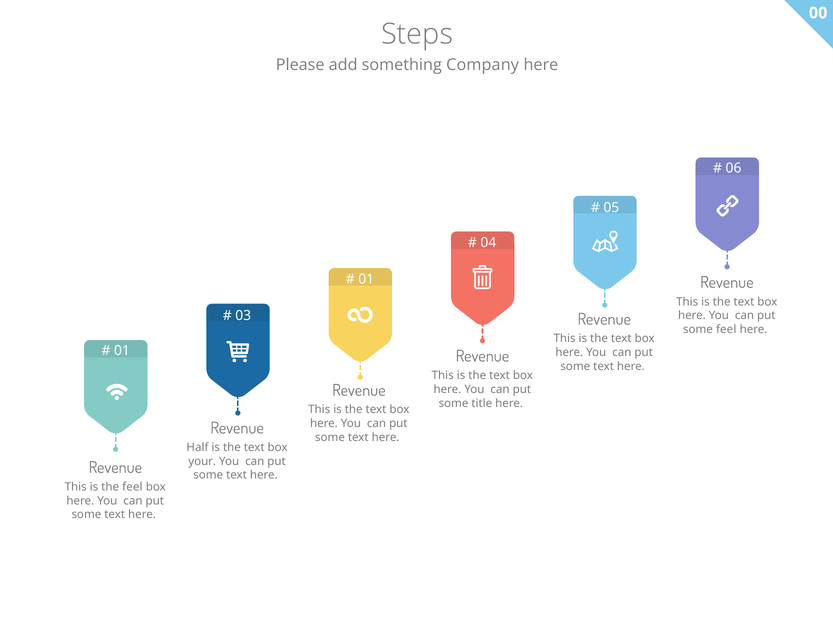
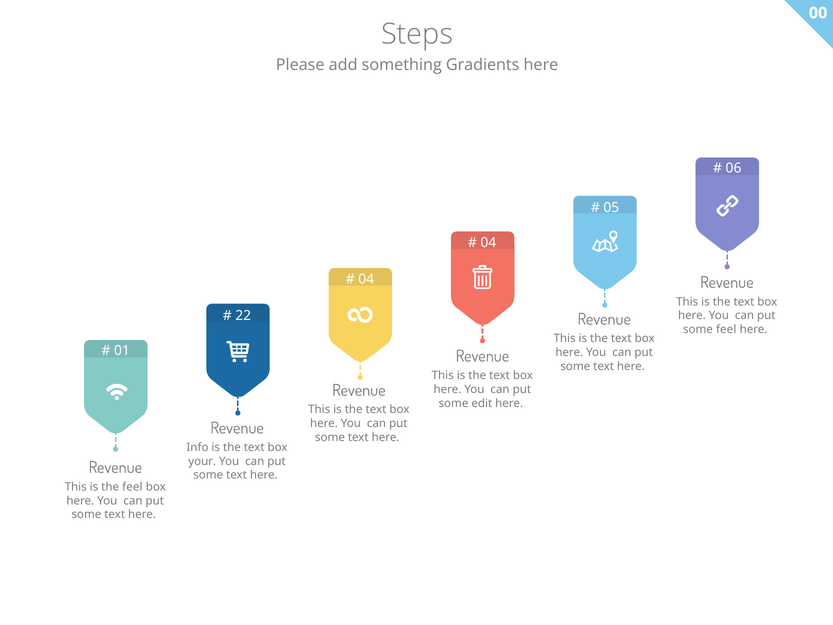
Company: Company -> Gradients (483, 65)
01: 01 -> 04 (366, 279)
03: 03 -> 22 (243, 316)
title: title -> edit (482, 403)
Half: Half -> Info (197, 447)
